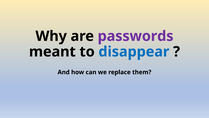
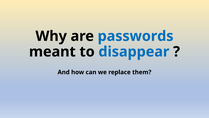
passwords colour: purple -> blue (136, 36)
